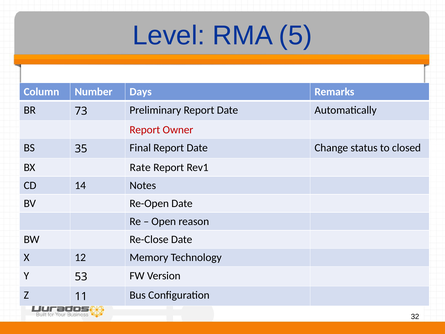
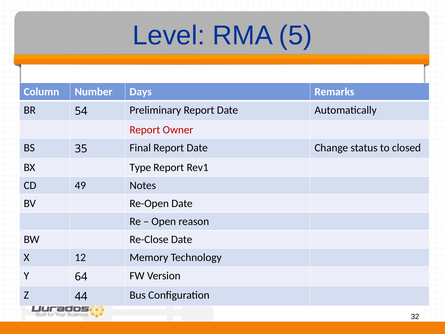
73: 73 -> 54 (81, 111)
Rate: Rate -> Type (140, 167)
14: 14 -> 49 (80, 185)
53: 53 -> 64 (81, 277)
11: 11 -> 44 (81, 296)
